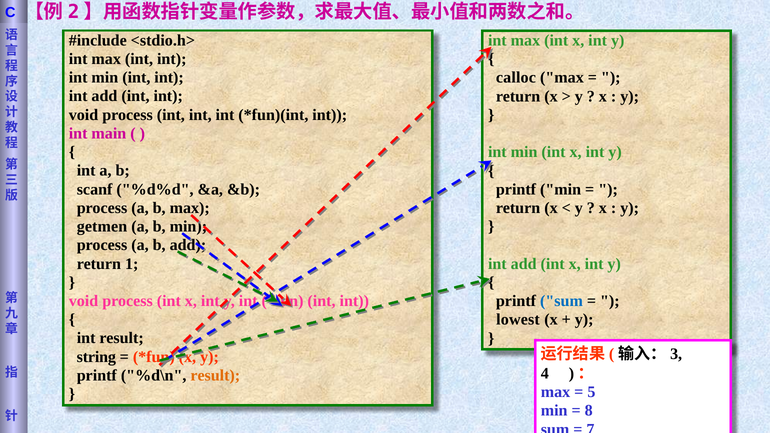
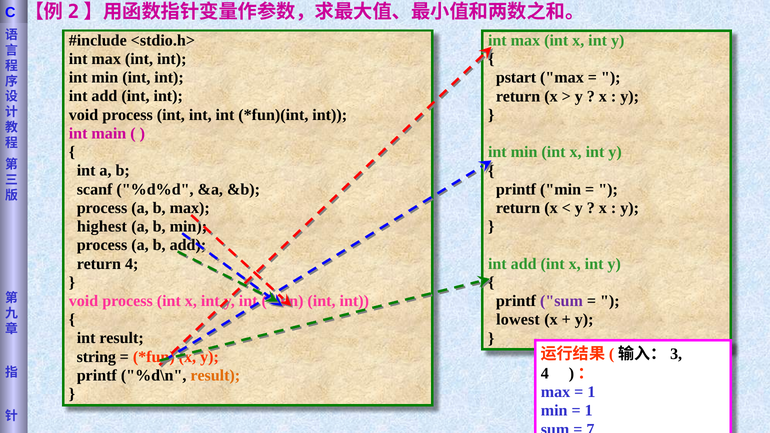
calloc: calloc -> pstart (516, 78)
getmen: getmen -> highest (102, 227)
1: 1 -> 4 (132, 264)
sum colour: blue -> purple (562, 301)
5: 5 -> 1 (591, 392)
8: 8 -> 1 (589, 411)
